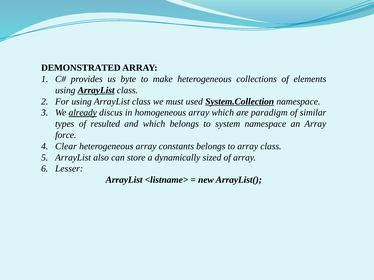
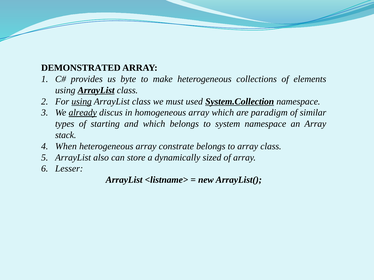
using underline: none -> present (82, 102)
resulted: resulted -> starting (105, 124)
force: force -> stack (66, 135)
Clear: Clear -> When (66, 146)
constants: constants -> constrate (176, 146)
